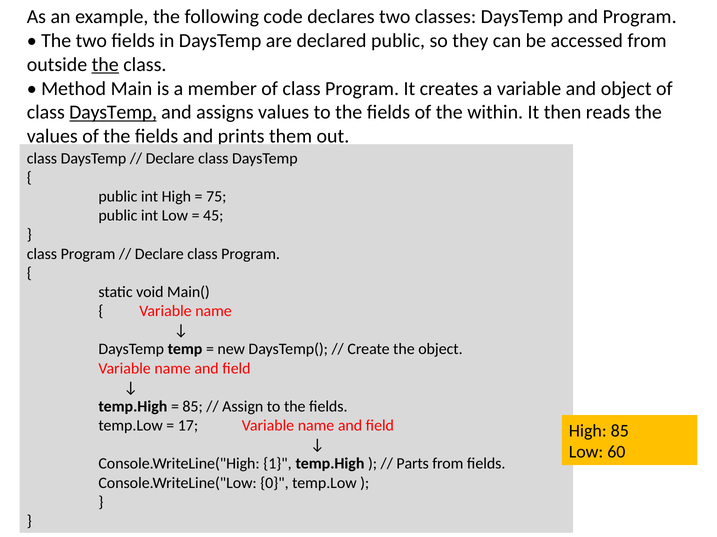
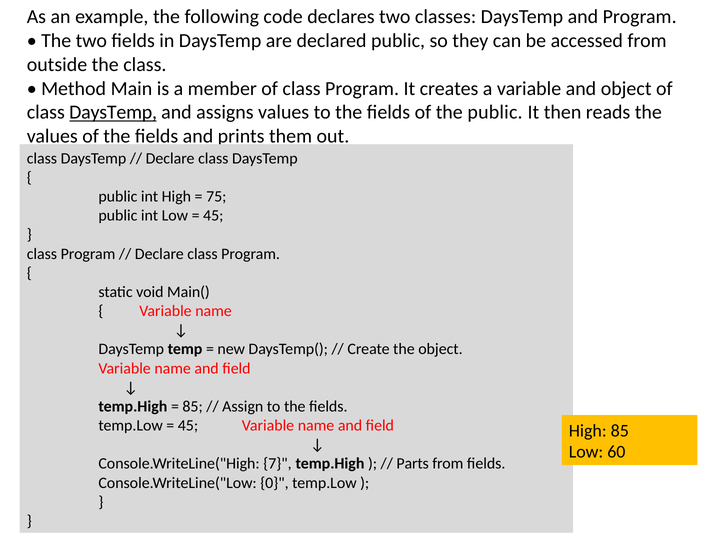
the underline: present -> none (105, 65)
the within: within -> public (495, 112)
17: 17 -> 45 (188, 426)
1: 1 -> 7 (277, 464)
